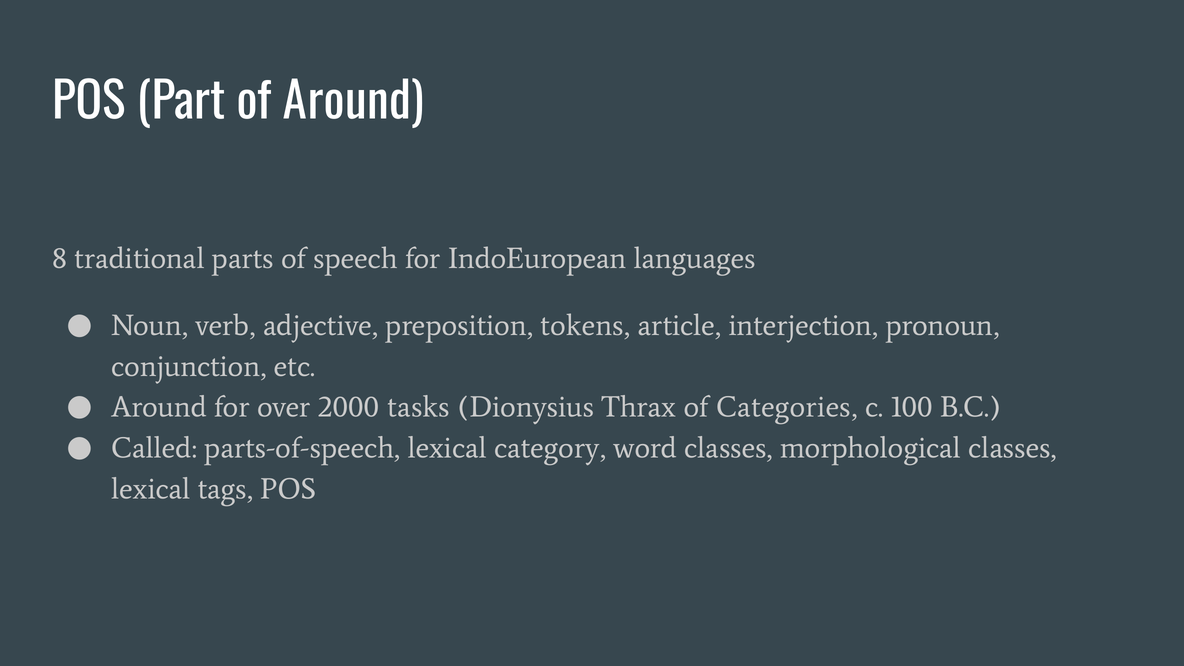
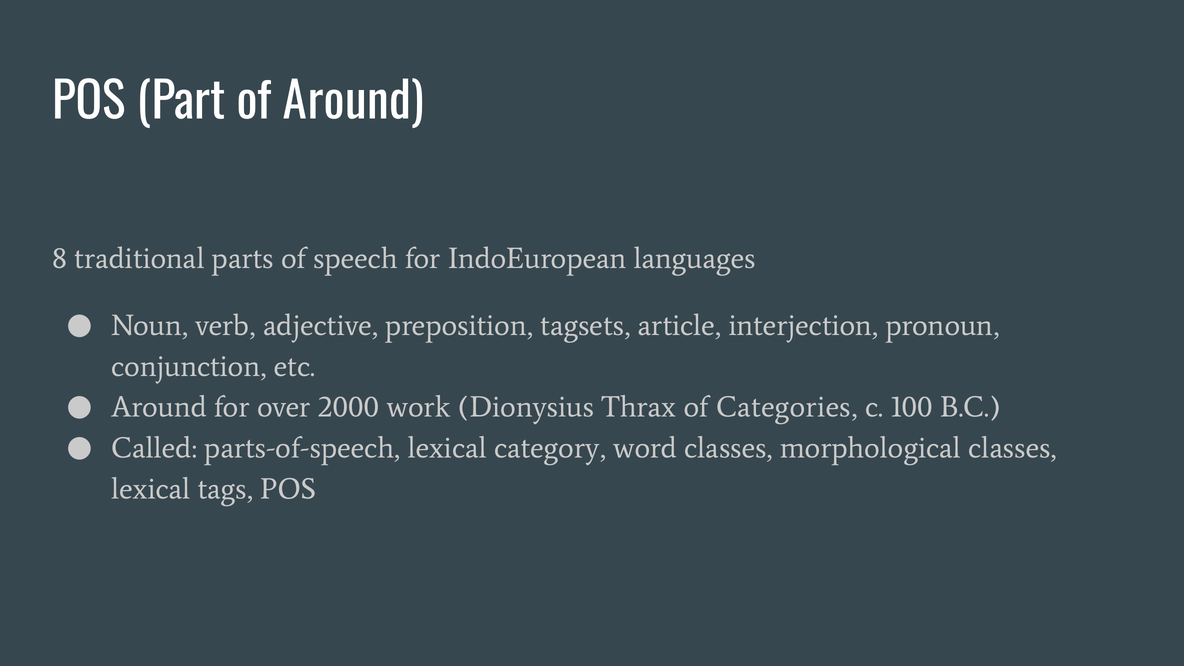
tokens: tokens -> tagsets (585, 326)
tasks: tasks -> work (419, 407)
